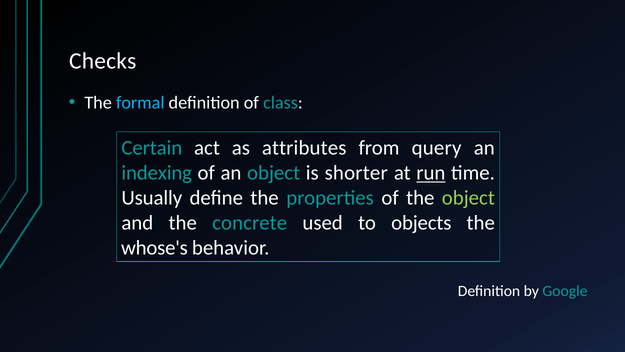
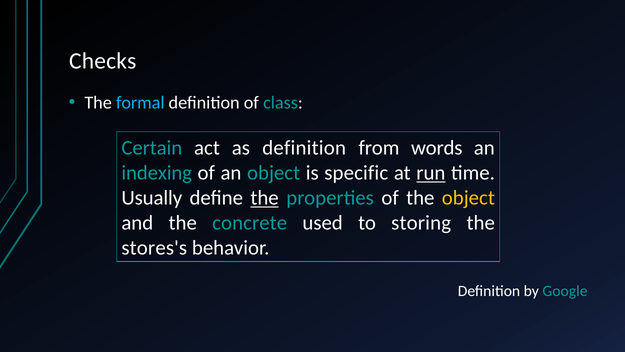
as attributes: attributes -> definition (304, 148)
query: query -> words (437, 148)
shorter: shorter -> specific (356, 173)
the underline: none -> present (265, 198)
object colour: light green -> yellow (468, 198)
objects: objects -> storing (421, 223)
whose's: whose's -> stores's (154, 248)
